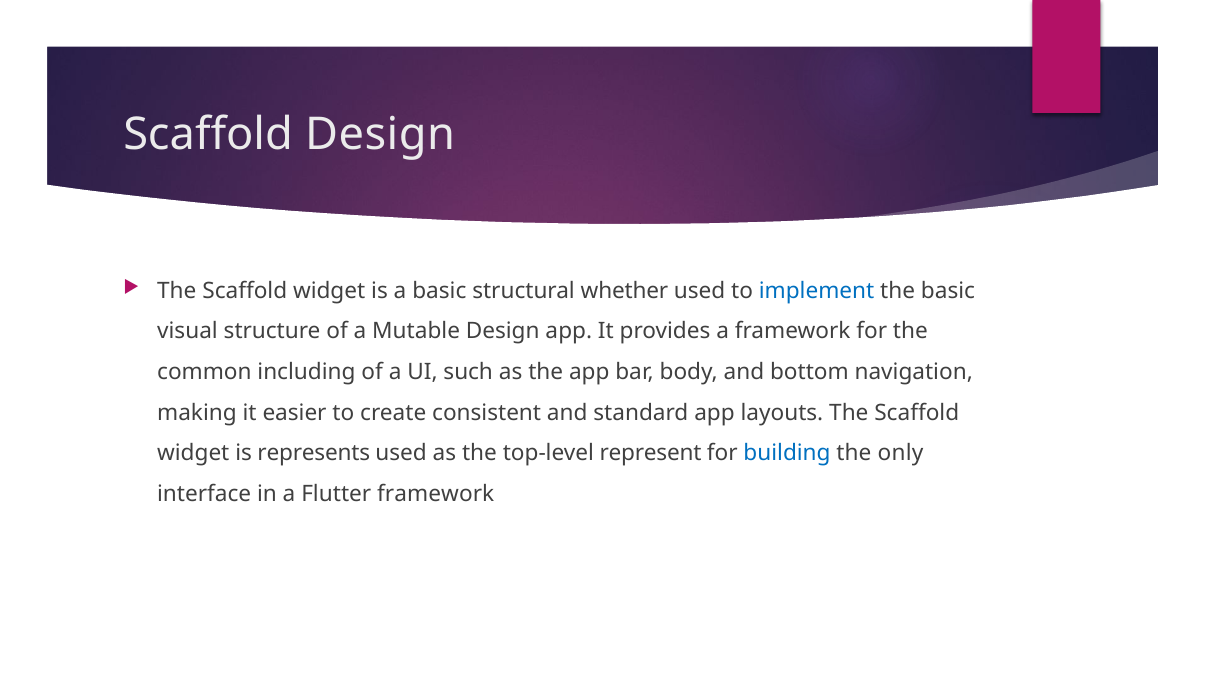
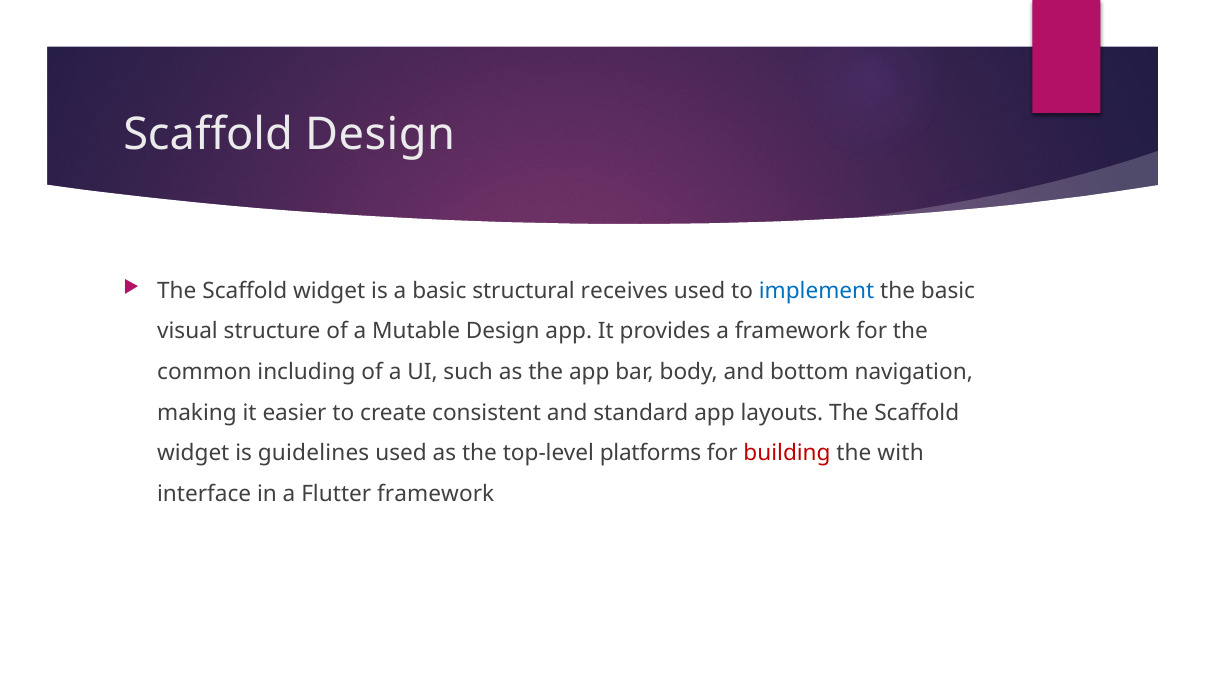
whether: whether -> receives (624, 291)
represents: represents -> guidelines (314, 454)
represent: represent -> platforms (651, 454)
building colour: blue -> red (787, 454)
only: only -> with (901, 454)
